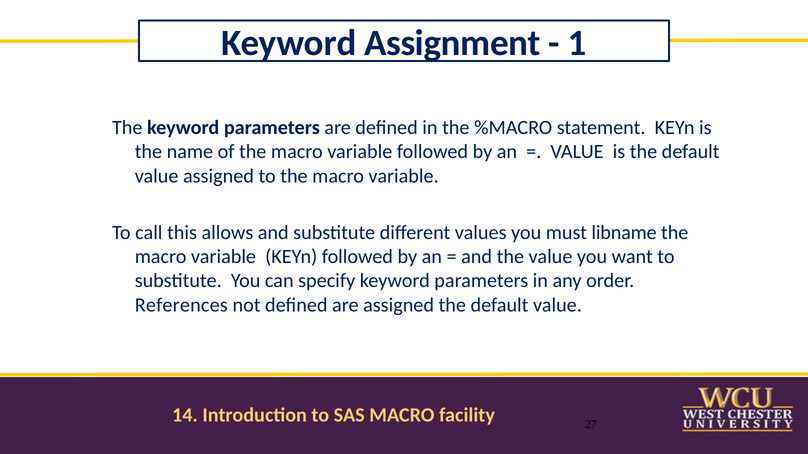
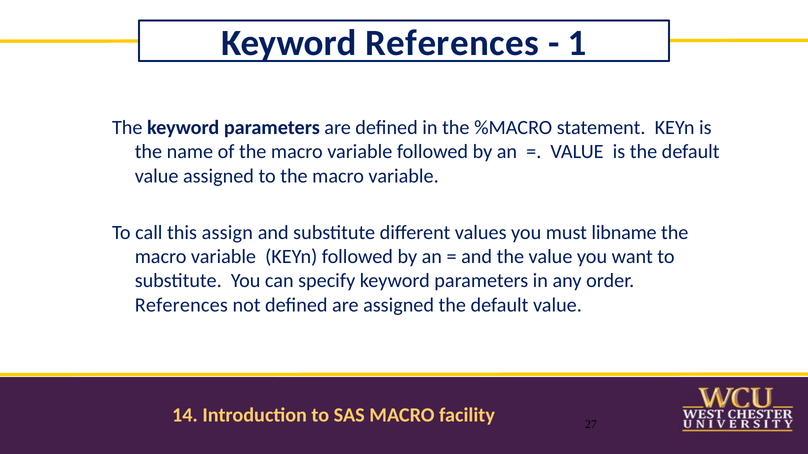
Keyword Assignment: Assignment -> References (452, 43)
allows: allows -> assign (227, 233)
